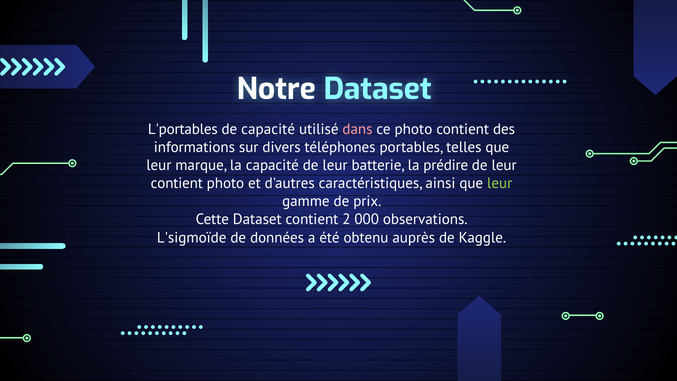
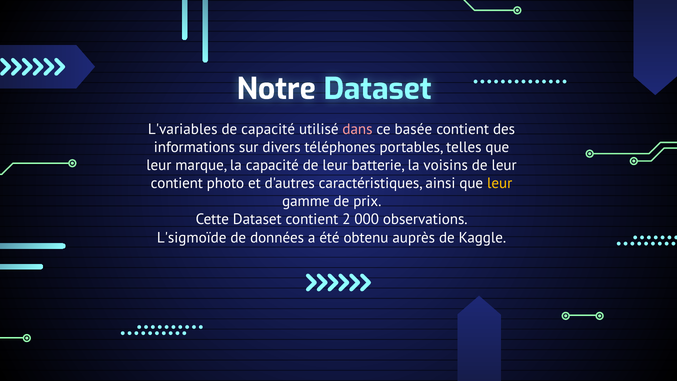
L'portables: L'portables -> L'variables (183, 129)
ce photo: photo -> basée (413, 129)
prédire: prédire -> voisins (446, 165)
leur colour: light green -> yellow (500, 183)
